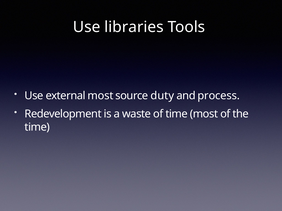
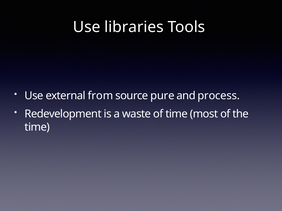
external most: most -> from (100, 96)
duty: duty -> pure (162, 96)
